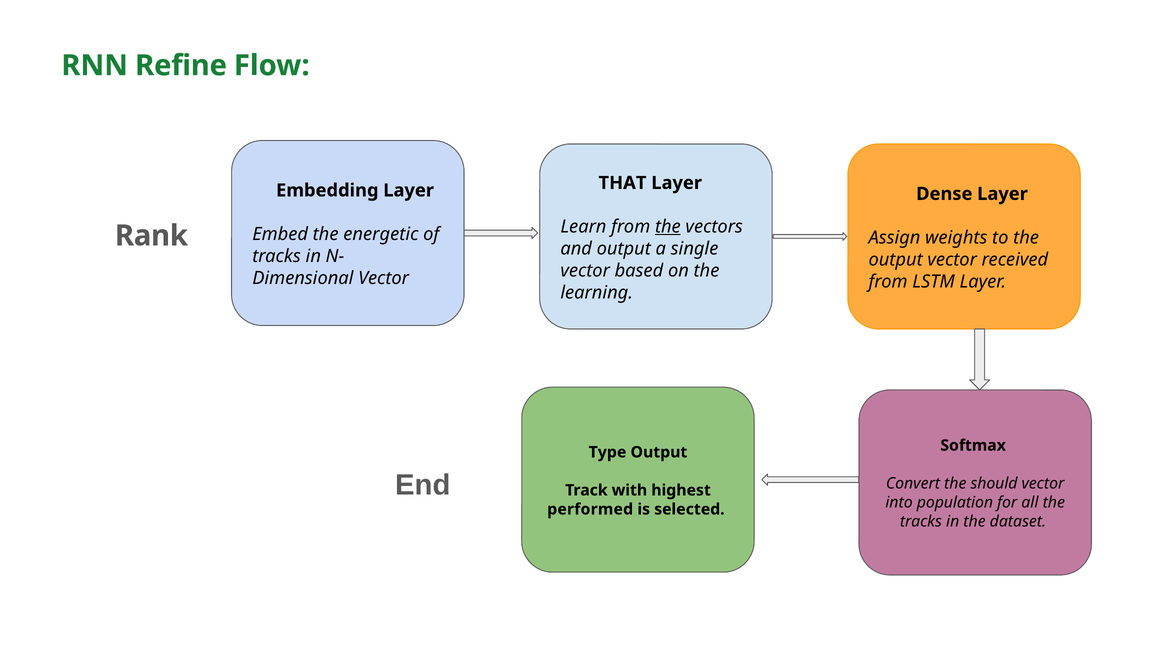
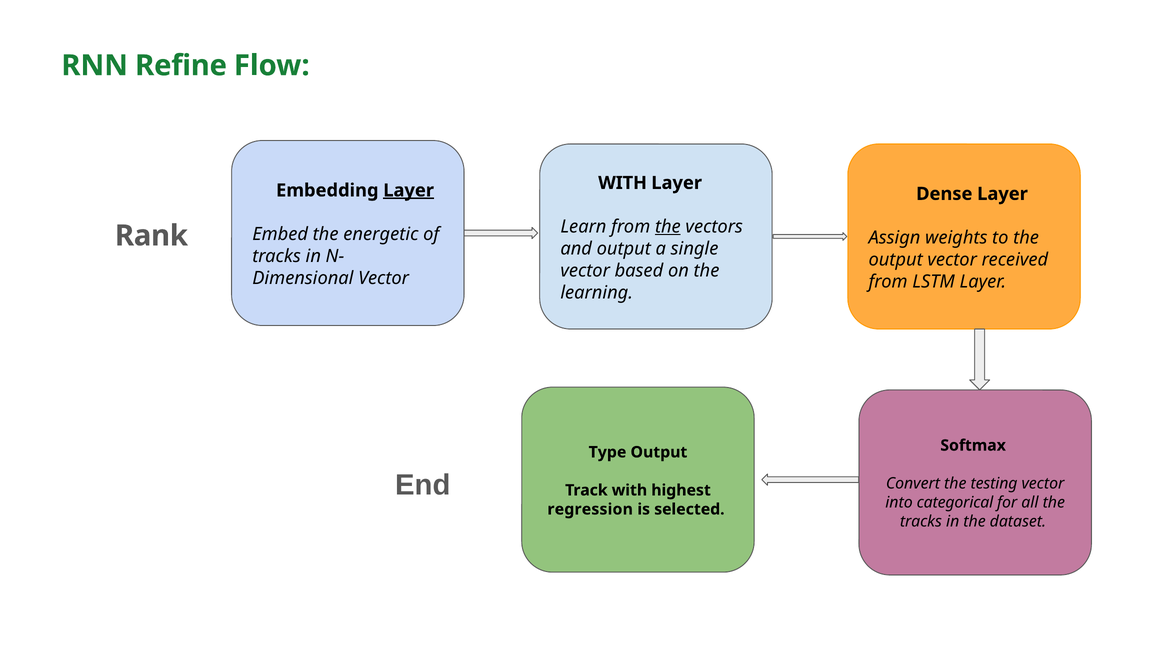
THAT: THAT -> WITH (623, 183)
Layer underline: none -> present (409, 191)
should: should -> testing (994, 484)
population: population -> categorical (955, 503)
performed: performed -> regression (590, 510)
